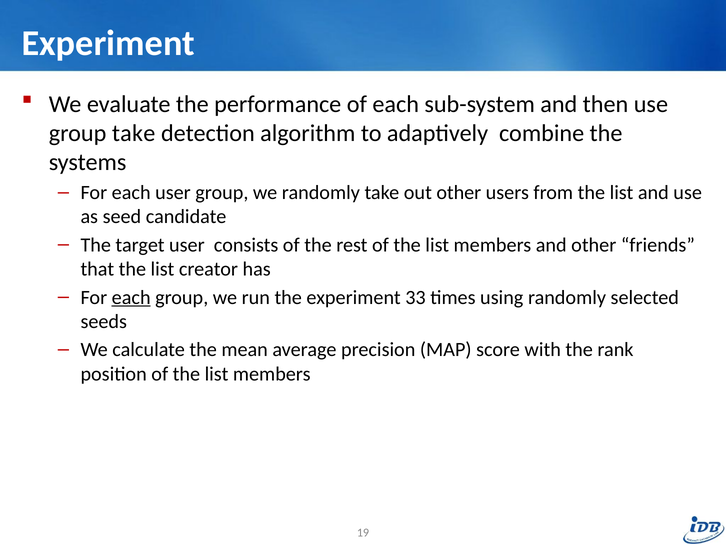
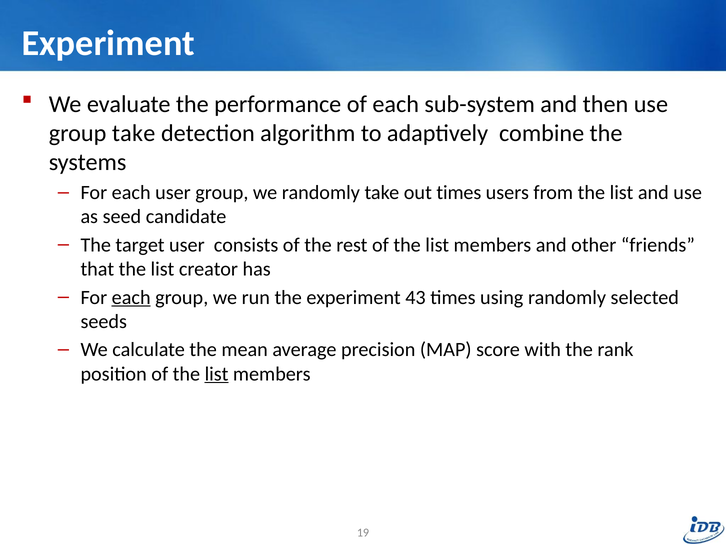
out other: other -> times (459, 193)
33: 33 -> 43 (415, 298)
list underline: none -> present (217, 374)
